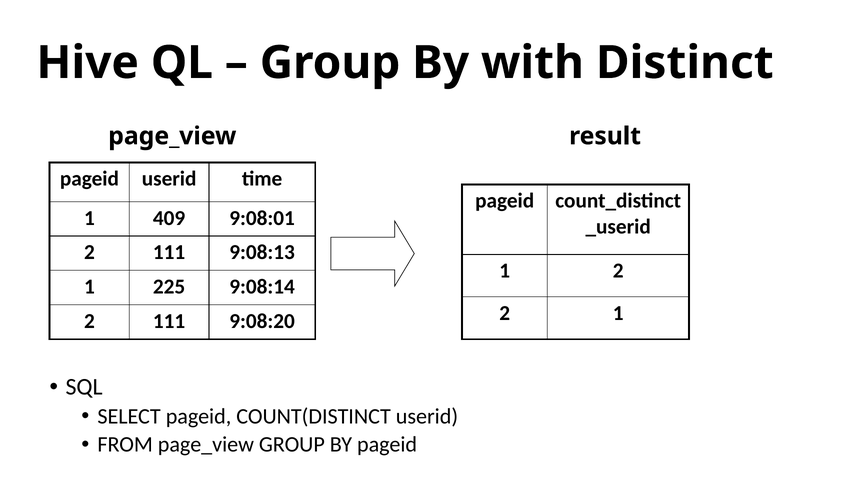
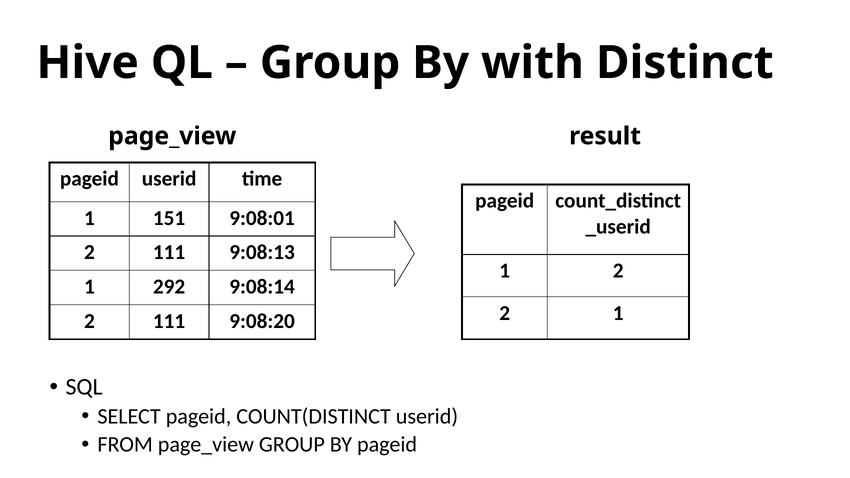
409: 409 -> 151 (169, 218)
225: 225 -> 292 (169, 287)
